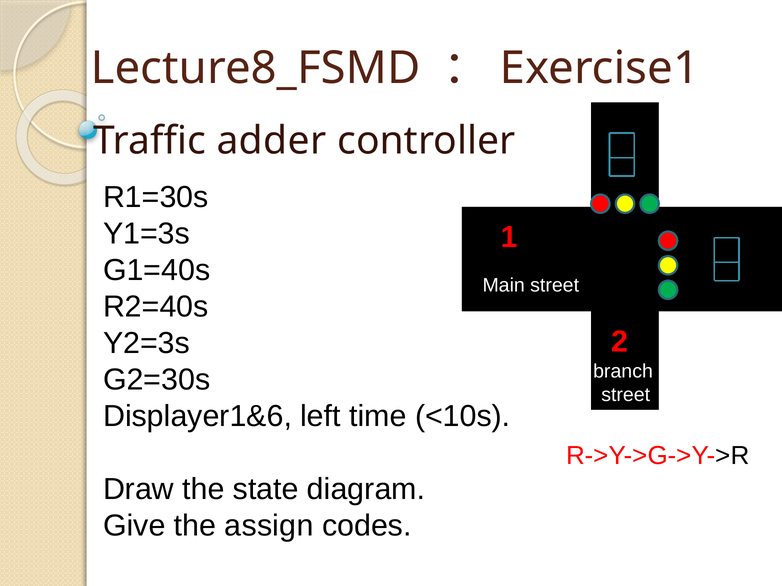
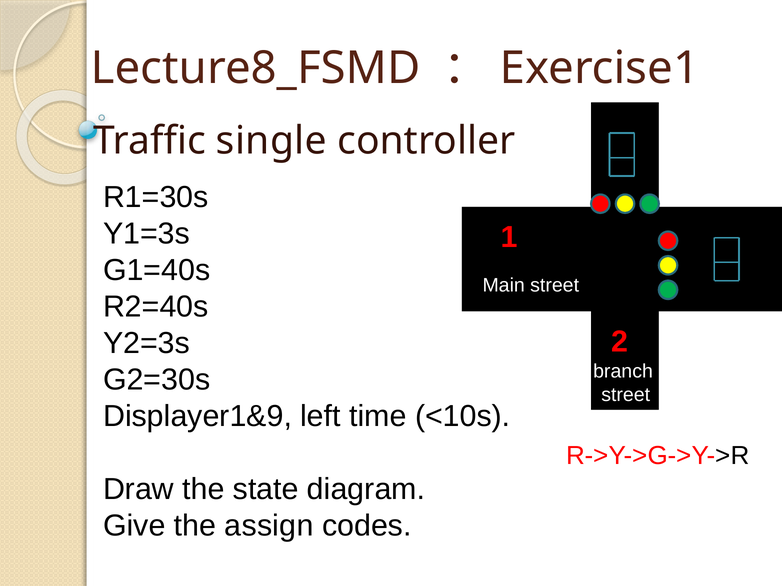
adder: adder -> single (271, 141)
Displayer1&6: Displayer1&6 -> Displayer1&9 (198, 417)
